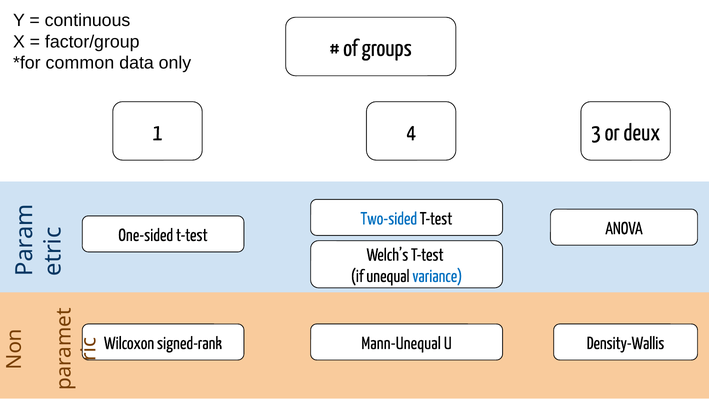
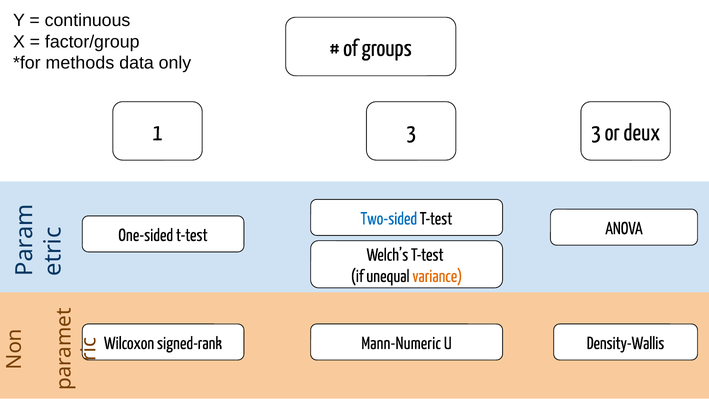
common: common -> methods (80, 63)
1 4: 4 -> 3 (411, 132)
variance colour: blue -> orange (437, 276)
Mann-Unequal: Mann-Unequal -> Mann-Numeric (401, 343)
